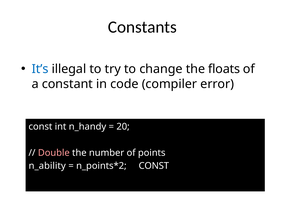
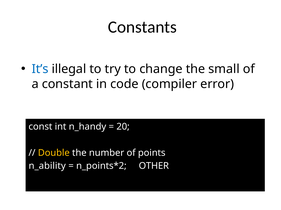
floats: floats -> small (224, 69)
Double colour: pink -> yellow (54, 153)
CONST: CONST -> OTHER (154, 166)
